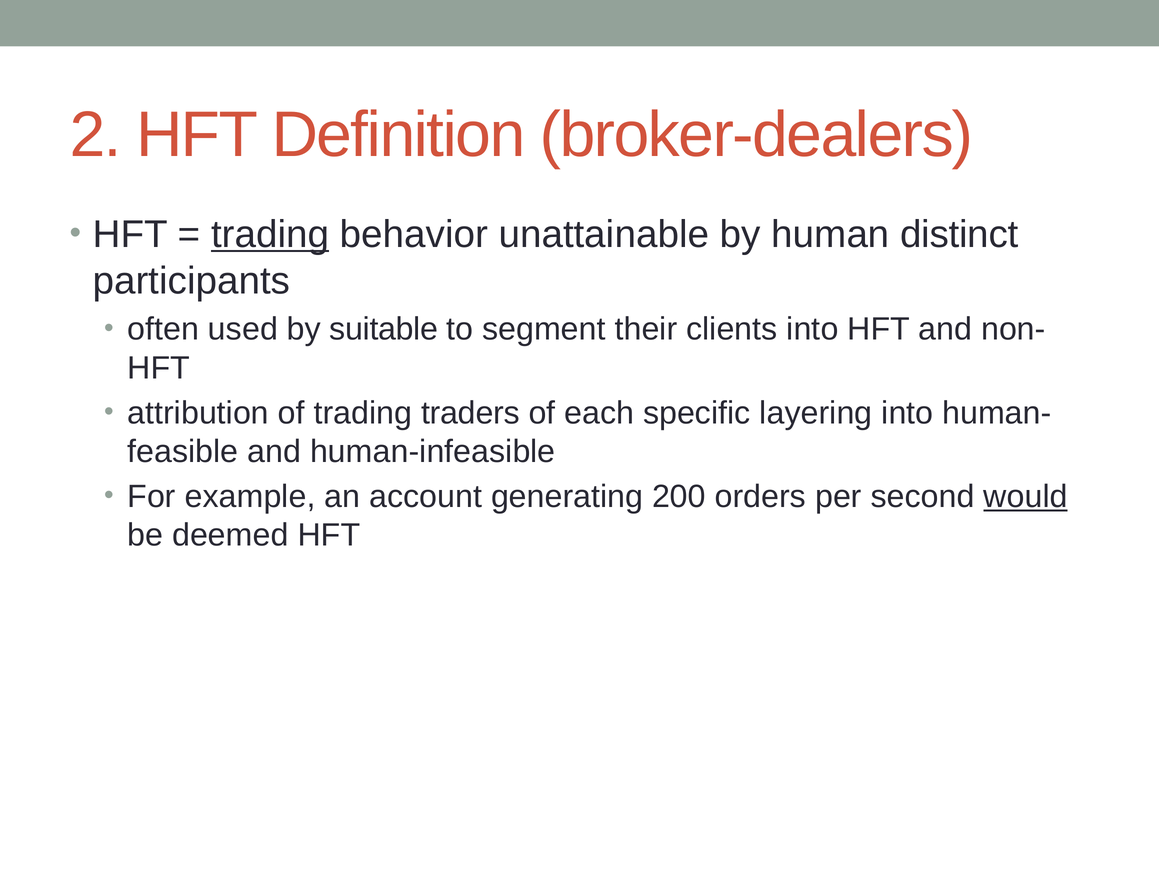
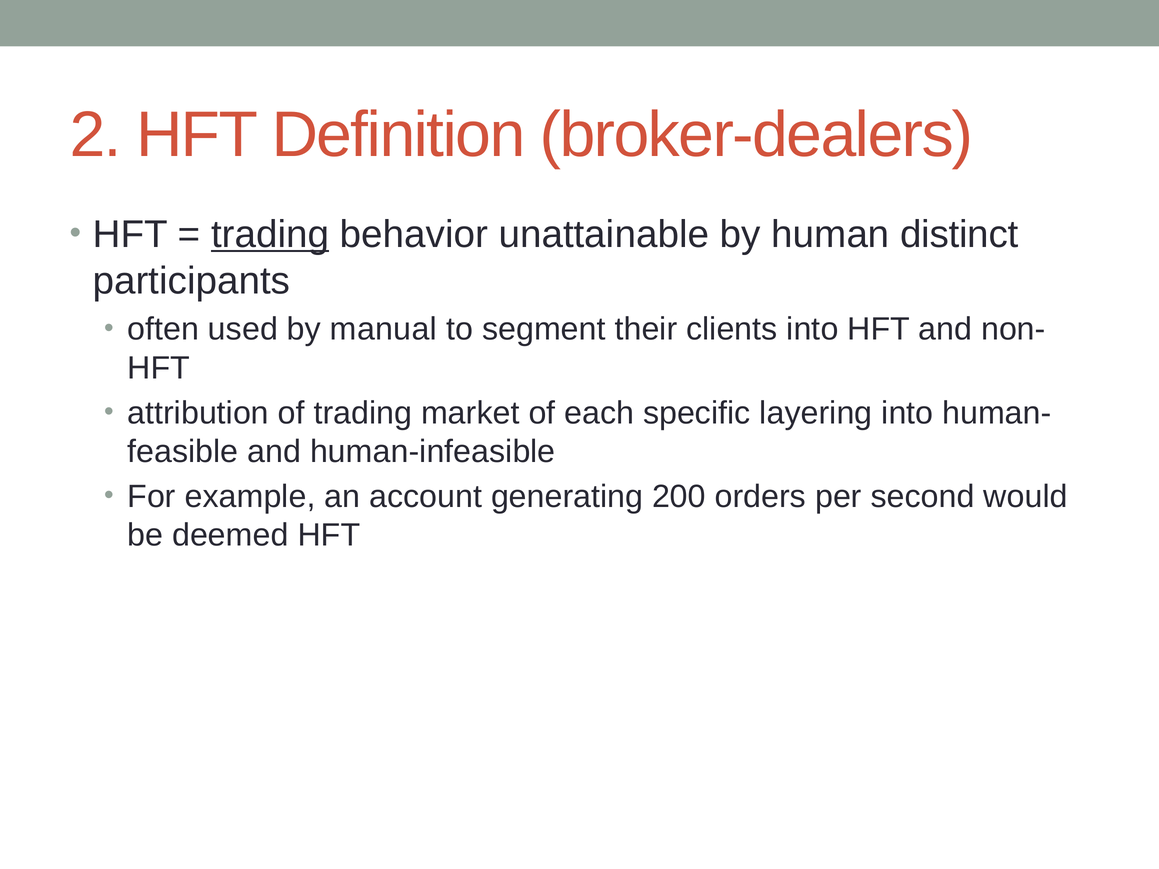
suitable: suitable -> manual (383, 329)
traders: traders -> market (470, 413)
would underline: present -> none (1026, 497)
